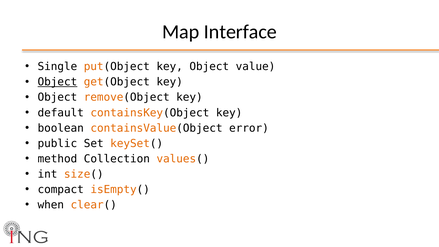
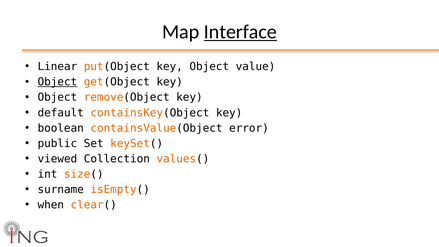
Interface underline: none -> present (240, 32)
Single: Single -> Linear (57, 67)
method: method -> viewed (57, 159)
compact: compact -> surname (61, 190)
